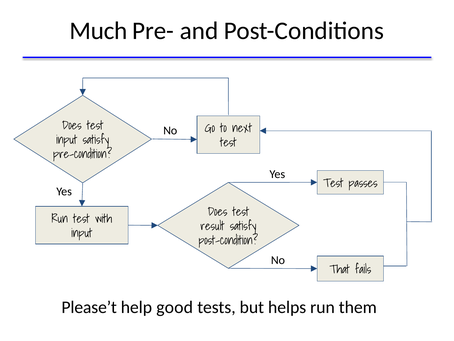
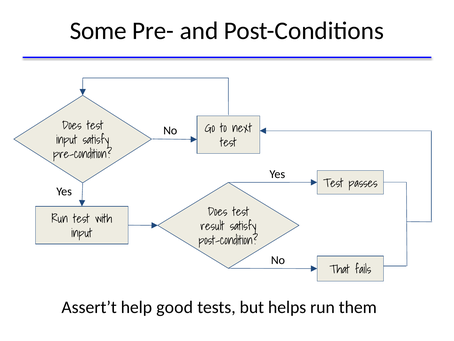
Much: Much -> Some (98, 31)
Please’t: Please’t -> Assert’t (89, 307)
